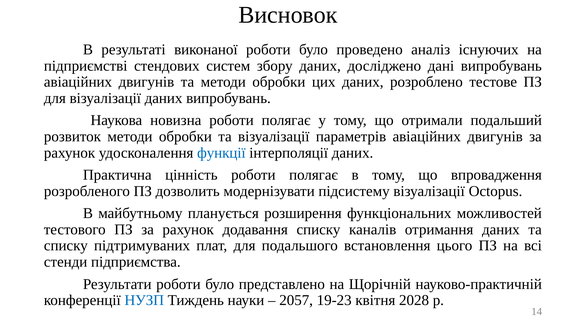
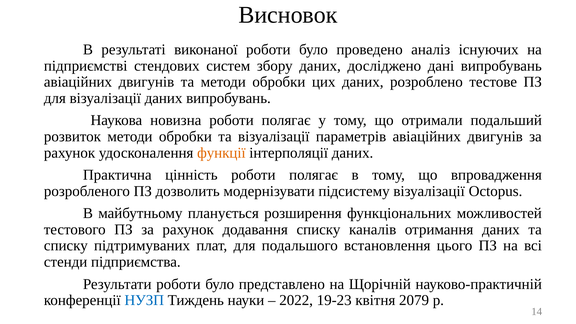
функції colour: blue -> orange (221, 153)
2057: 2057 -> 2022 (296, 300)
2028: 2028 -> 2079 (414, 300)
